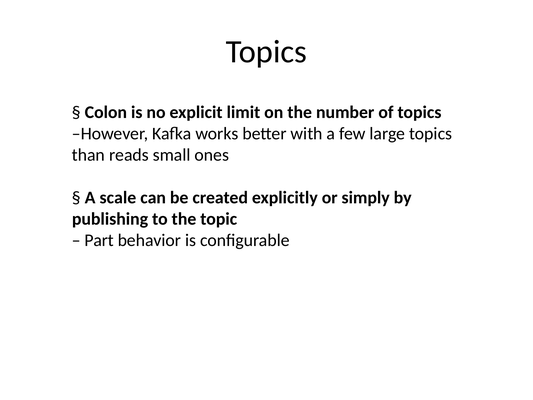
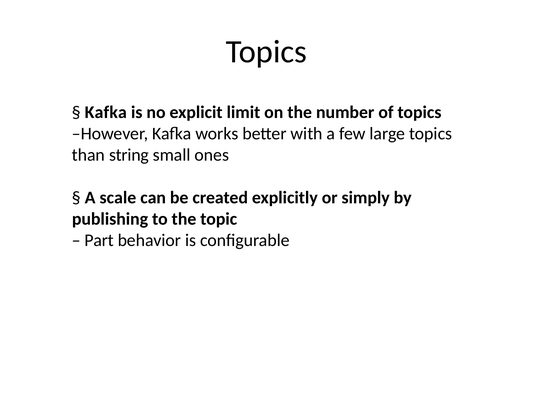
Colon: Colon -> Kafka (106, 112)
reads: reads -> string (129, 155)
